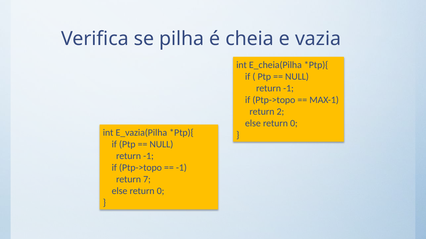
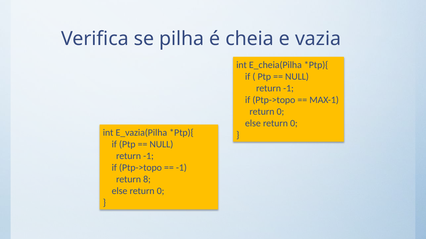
2: 2 -> 0 (280, 112)
7: 7 -> 8 (147, 180)
